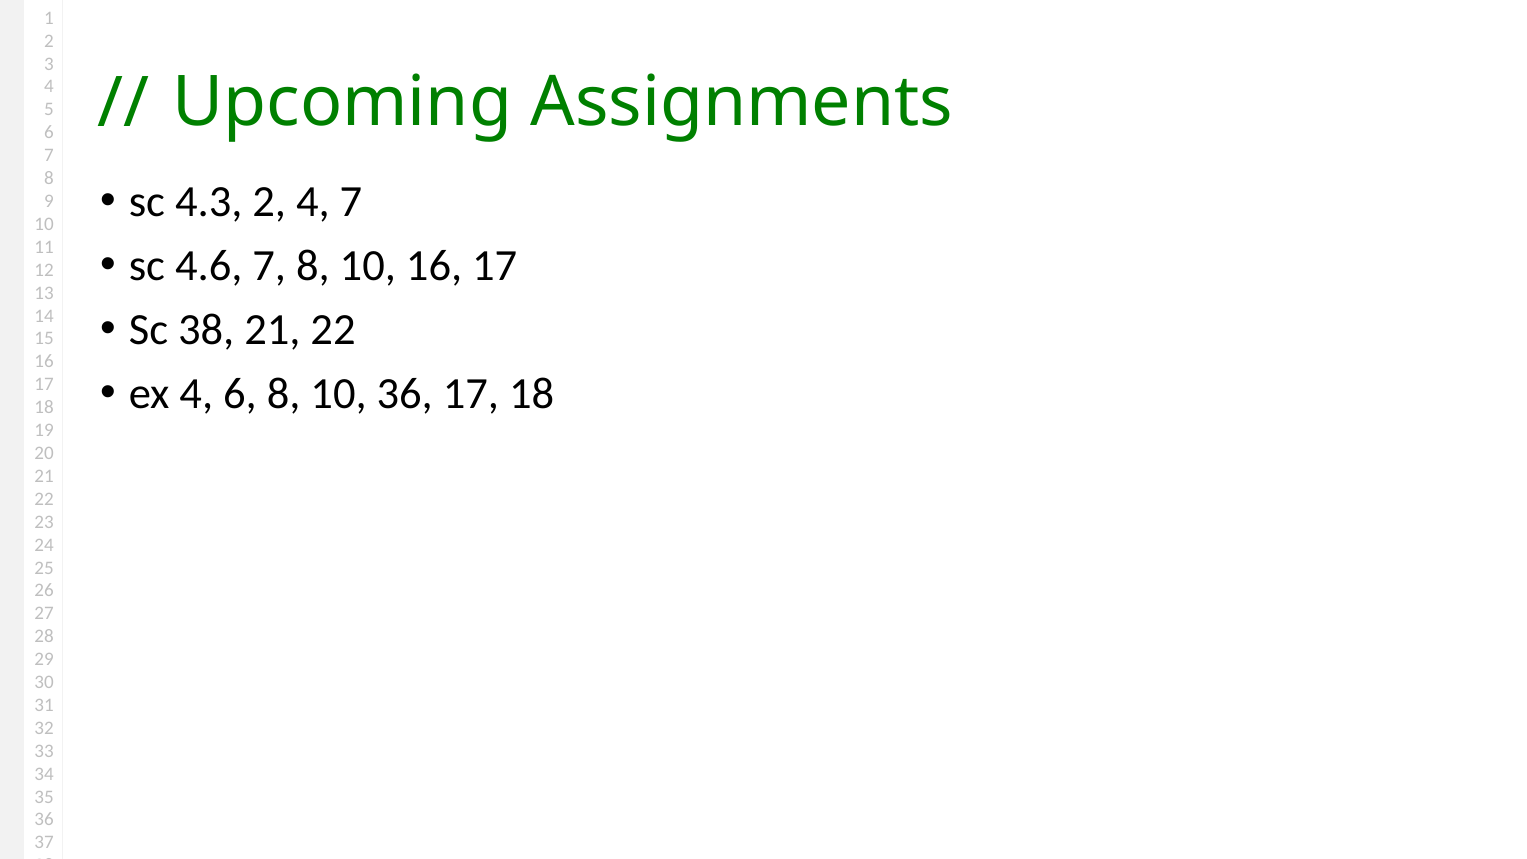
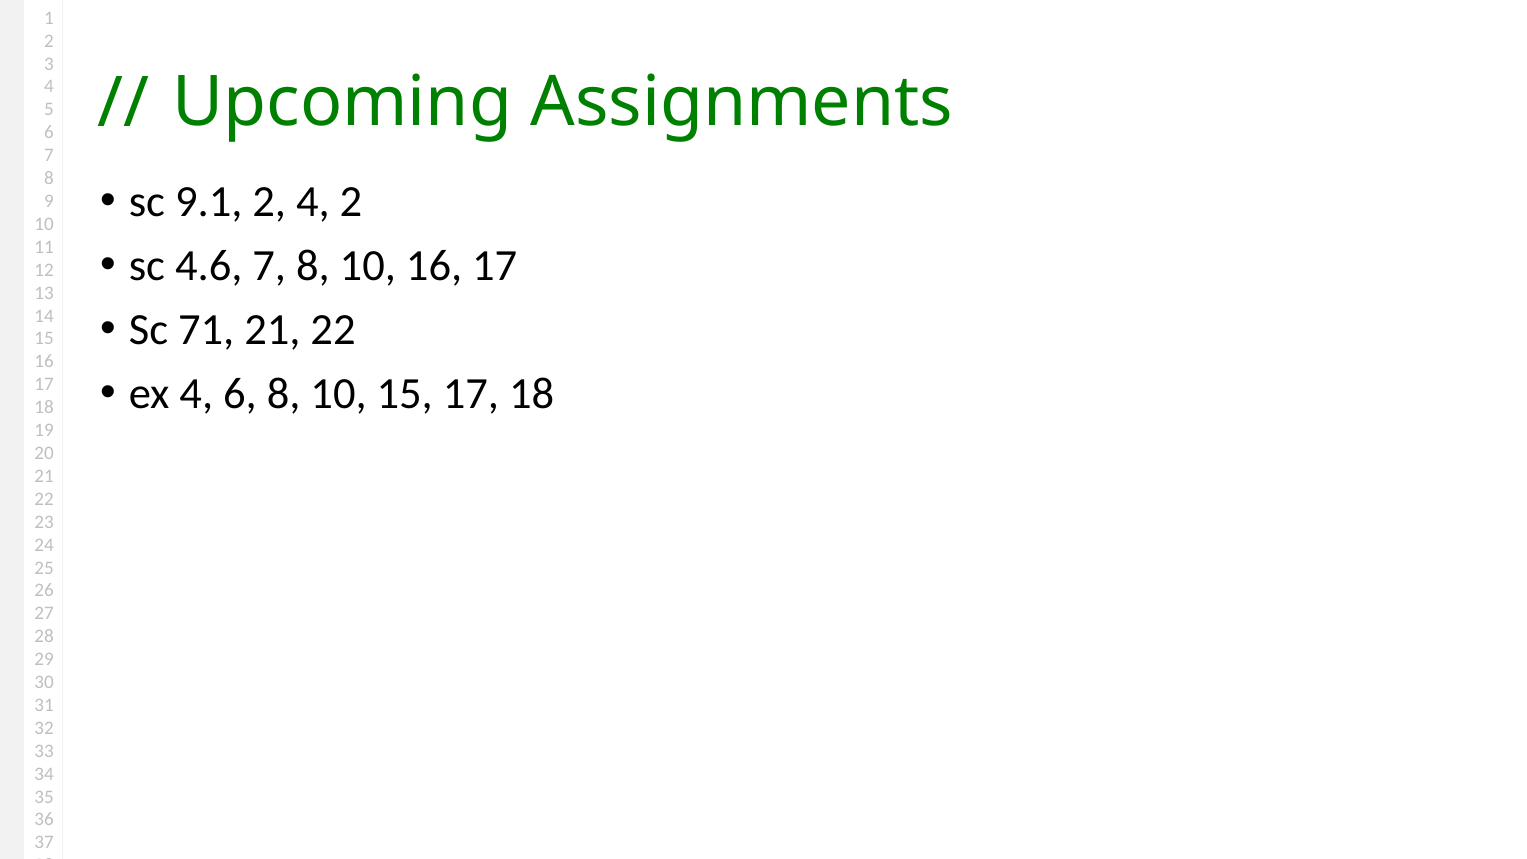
4.3: 4.3 -> 9.1 (209, 201)
4 7: 7 -> 2 (351, 201)
Sc 38: 38 -> 71 (206, 329)
10 36: 36 -> 15 (405, 393)
